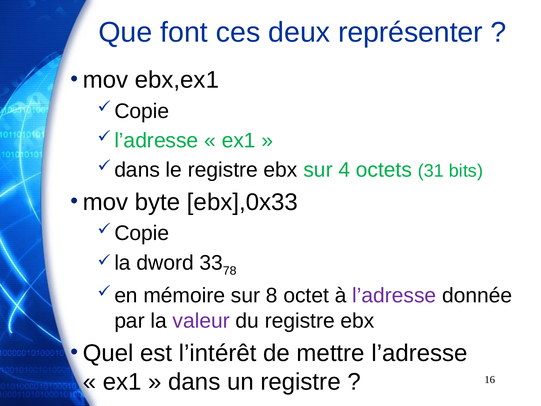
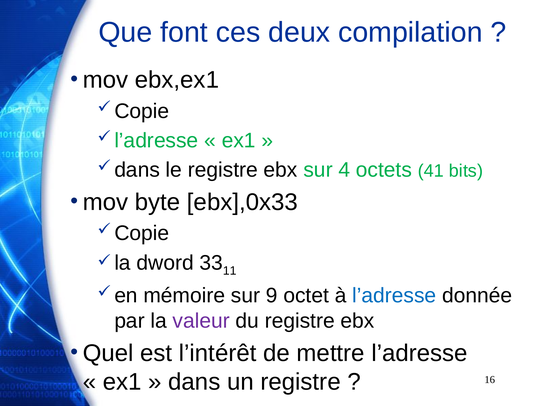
représenter: représenter -> compilation (410, 33)
31: 31 -> 41 (431, 171)
78: 78 -> 11 (230, 271)
8: 8 -> 9 (272, 296)
l’adresse colour: purple -> blue (394, 296)
